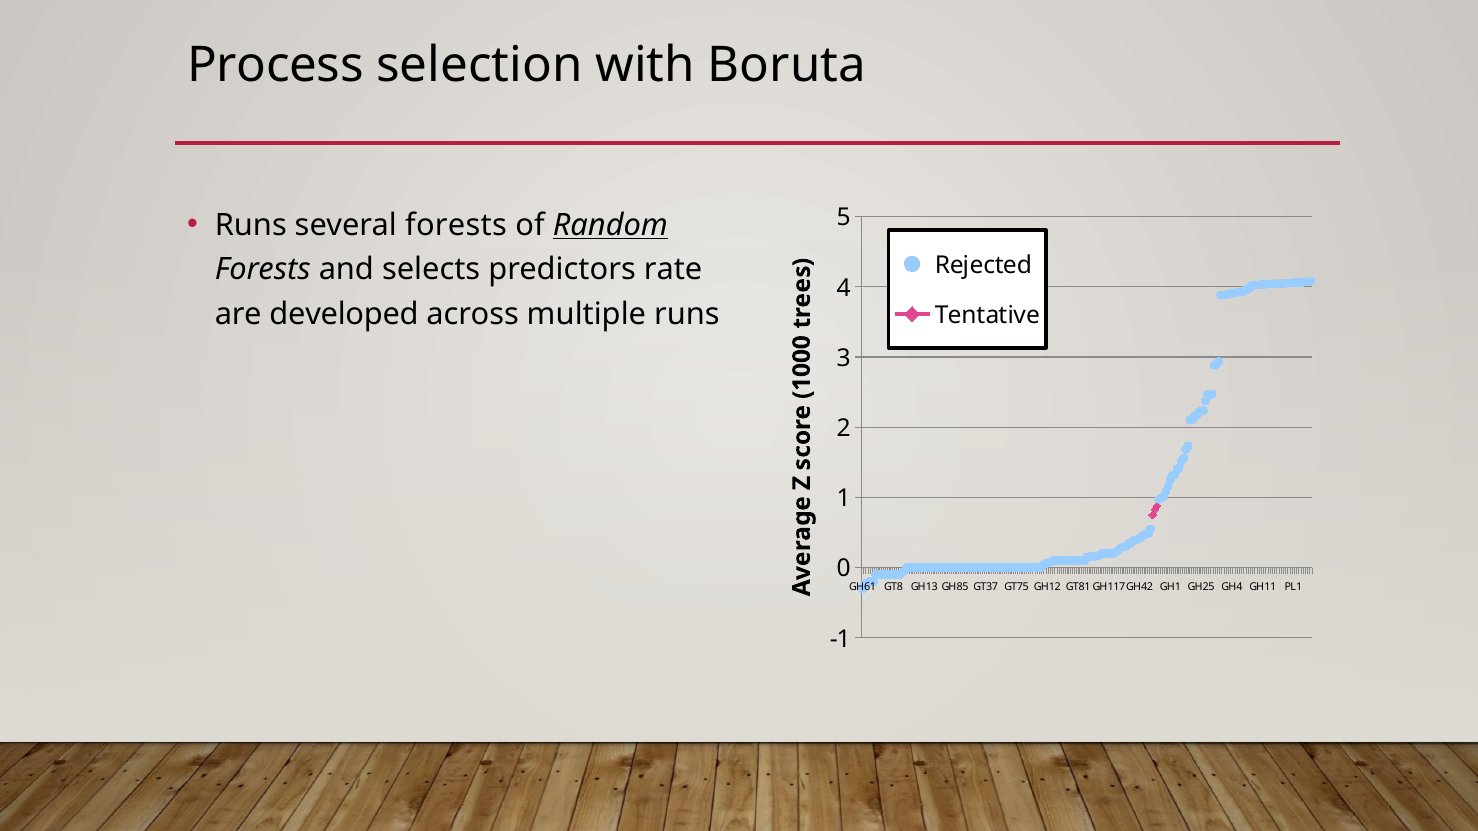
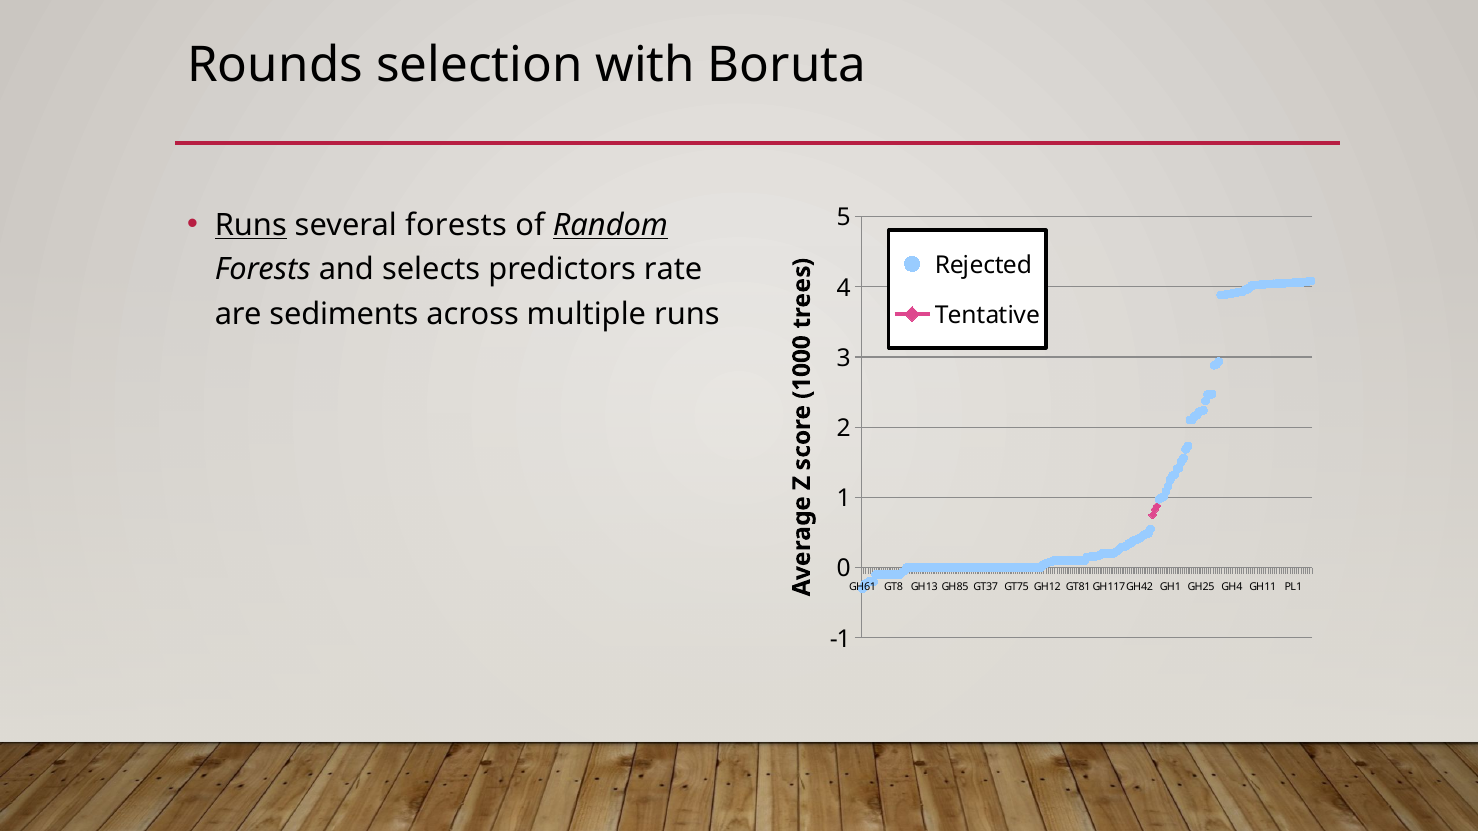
Process: Process -> Rounds (275, 65)
Runs underline: none -> present (251, 225)
developed: developed -> sediments (344, 314)
